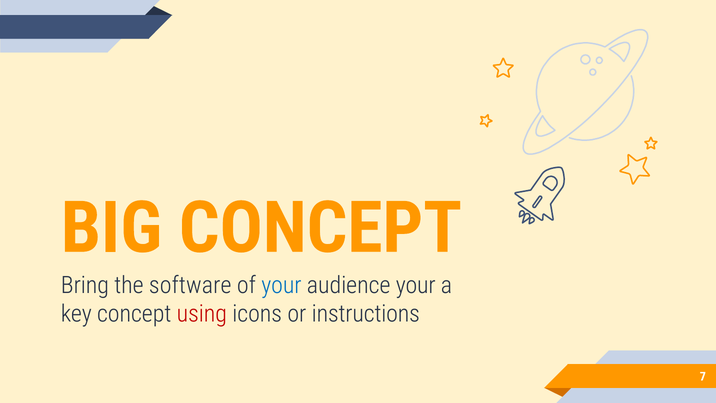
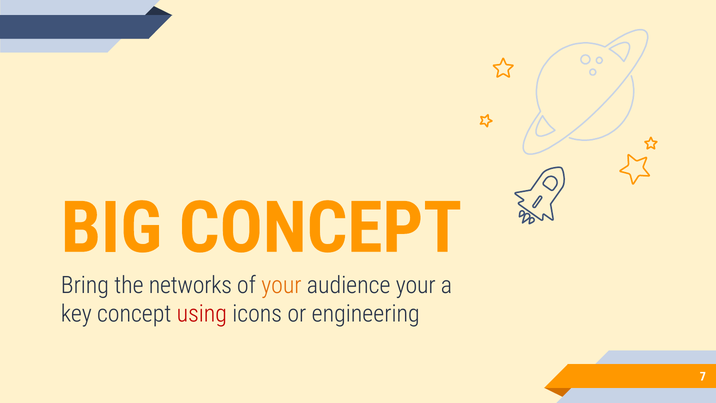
software: software -> networks (190, 285)
your colour: blue -> orange (281, 285)
instructions: instructions -> engineering (366, 314)
